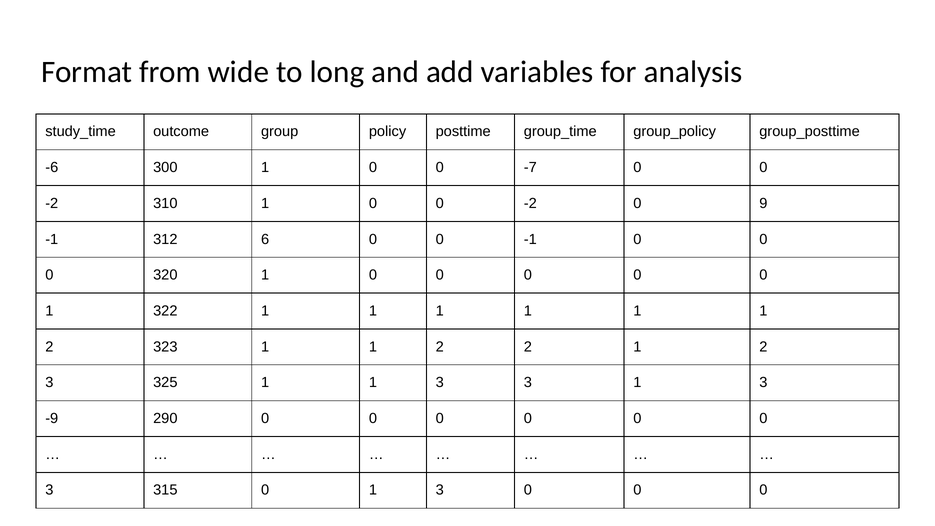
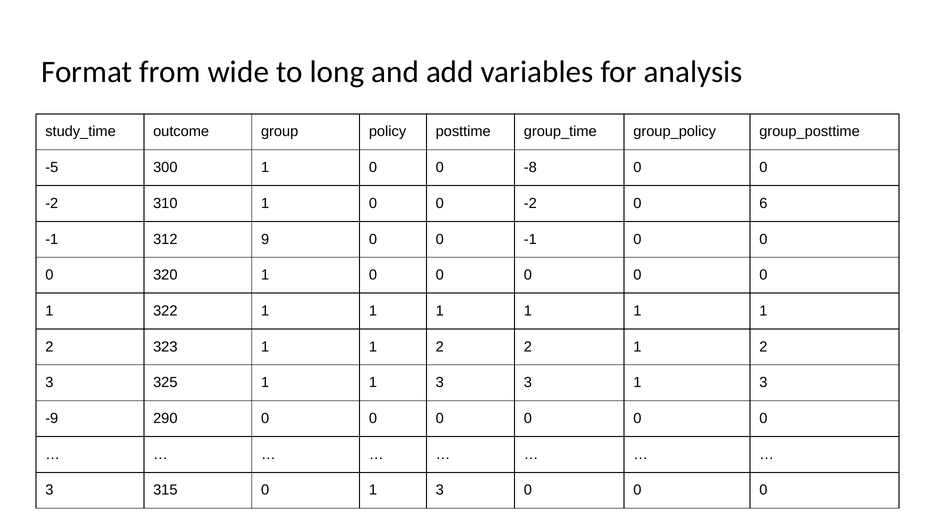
-6: -6 -> -5 (52, 167)
-7: -7 -> -8 (530, 167)
9: 9 -> 6 (763, 203)
6: 6 -> 9 (265, 239)
